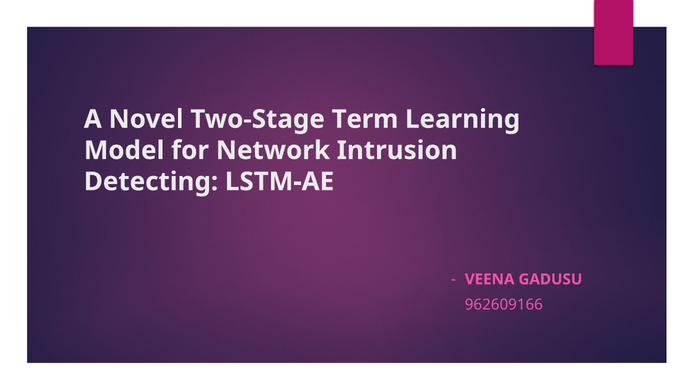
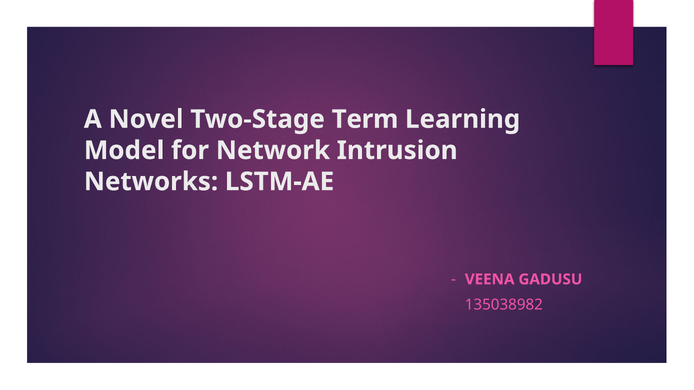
Detecting: Detecting -> Networks (151, 182)
962609166: 962609166 -> 135038982 (504, 305)
